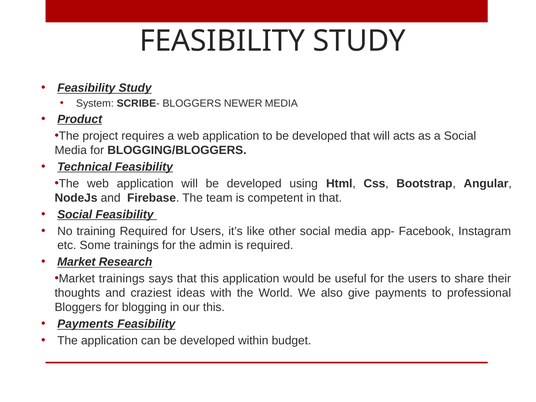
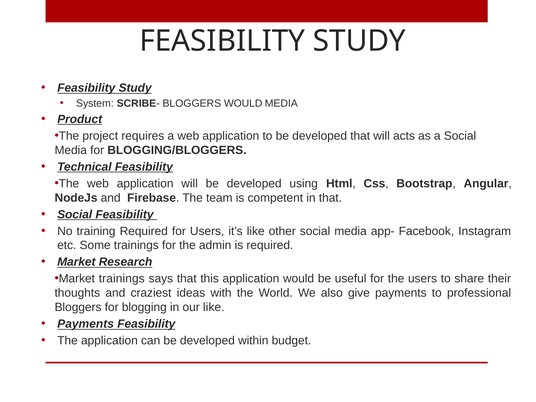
BLOGGERS NEWER: NEWER -> WOULD (243, 103)
our this: this -> like (214, 307)
